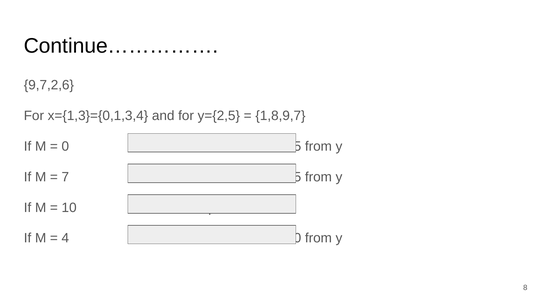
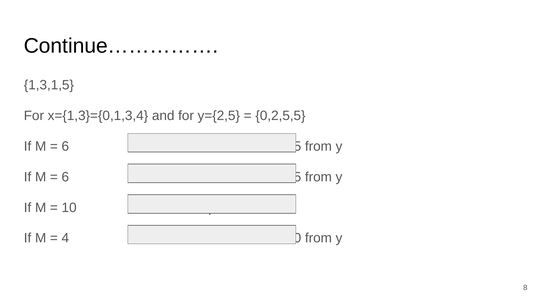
9,7,2,6: 9,7,2,6 -> 1,3,1,5 (49, 85)
1,8,9,7: 1,8,9,7 -> 0,2,5,5 (280, 116)
0: 0 -> 6 (65, 146)
7: 7 -> 6 (65, 177)
